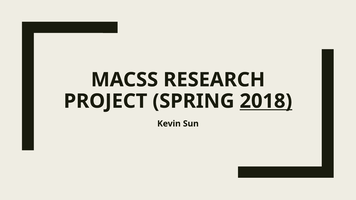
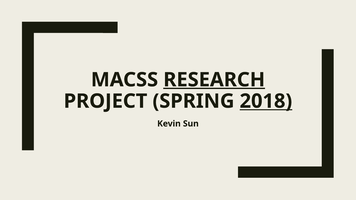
RESEARCH underline: none -> present (214, 80)
